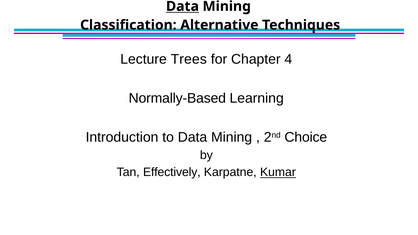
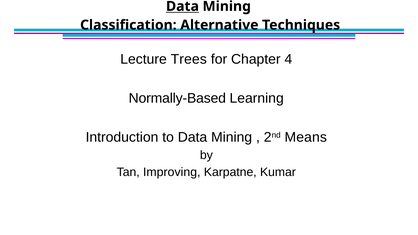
Choice: Choice -> Means (306, 137)
Effectively: Effectively -> Improving (172, 172)
Kumar underline: present -> none (278, 172)
